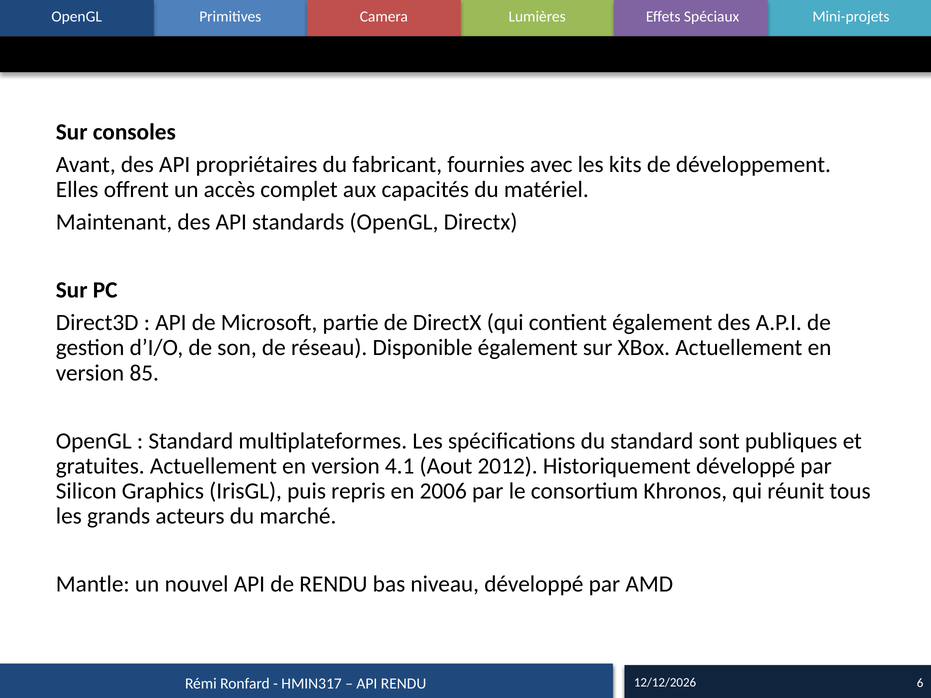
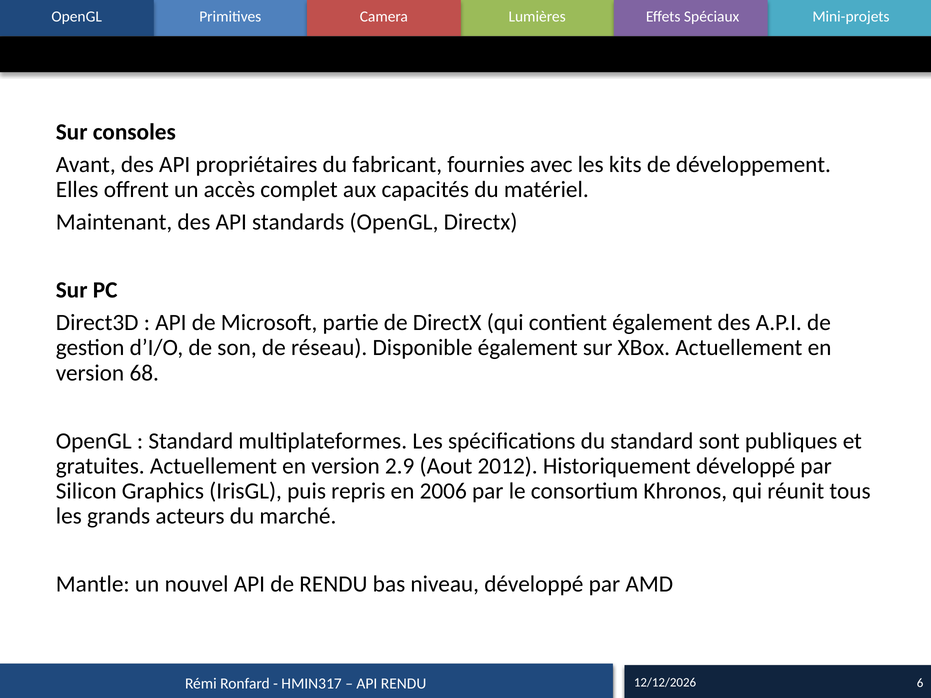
85: 85 -> 68 (144, 373)
4.1: 4.1 -> 2.9 (400, 466)
